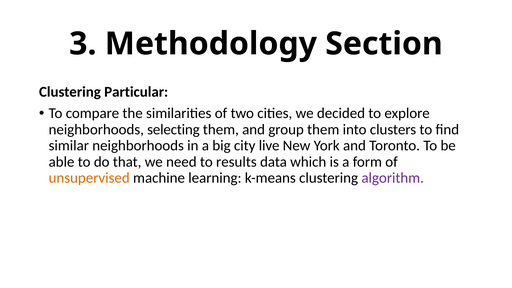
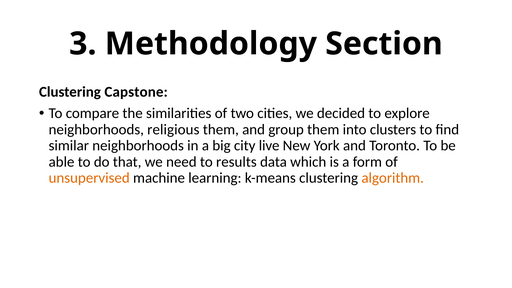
Particular: Particular -> Capstone (136, 92)
selecting: selecting -> religious (173, 130)
algorithm colour: purple -> orange (393, 178)
